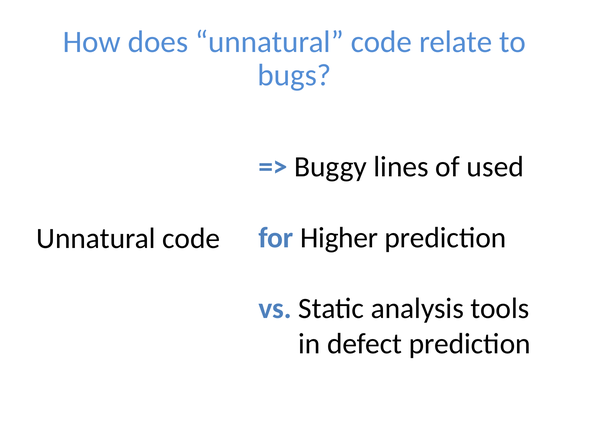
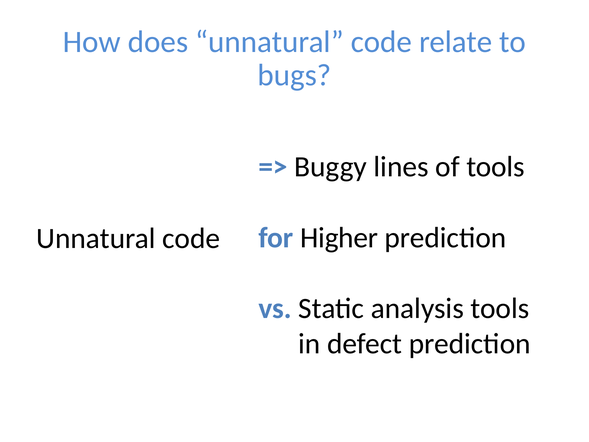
of used: used -> tools (495, 167)
